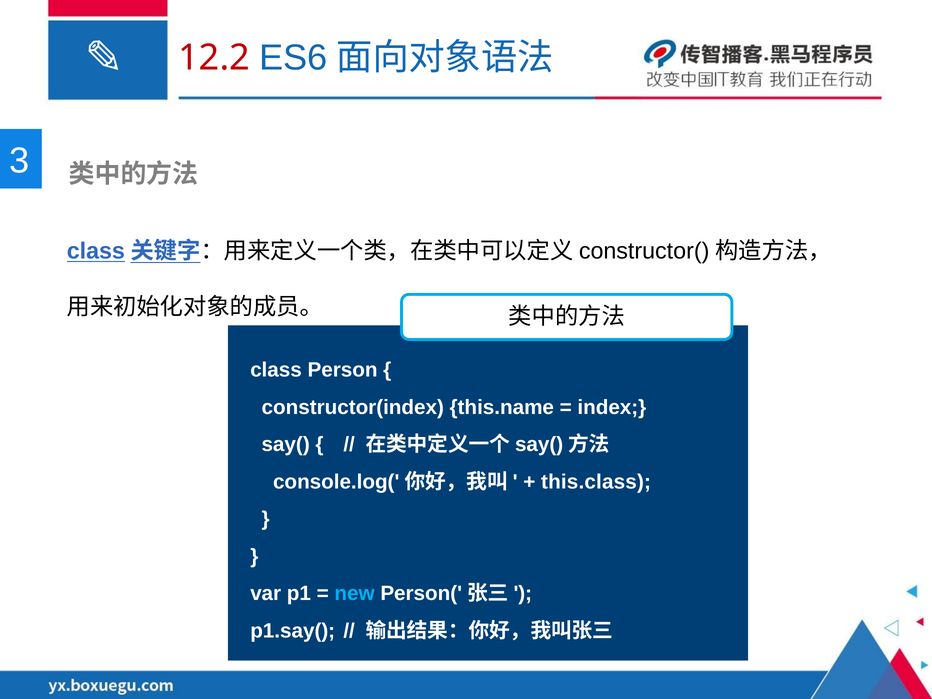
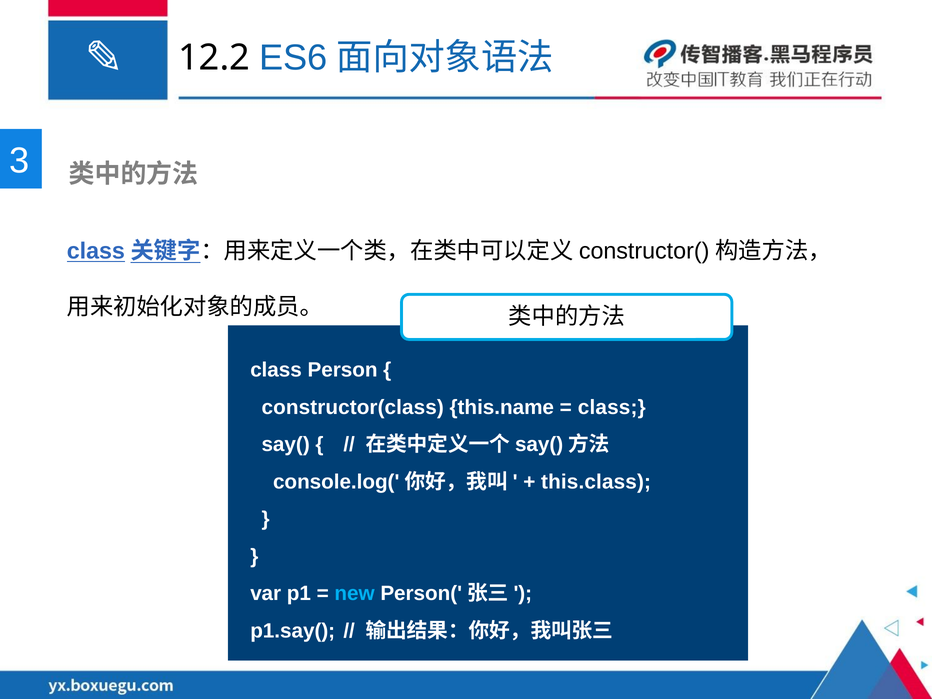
12.2 colour: red -> black (214, 58)
constructor(index: constructor(index -> constructor(class (353, 407)
index: index -> class (612, 407)
